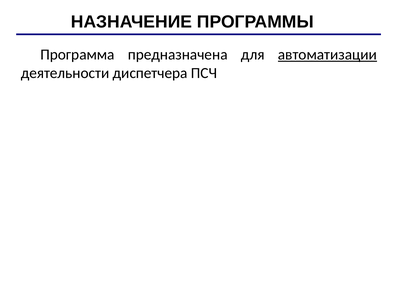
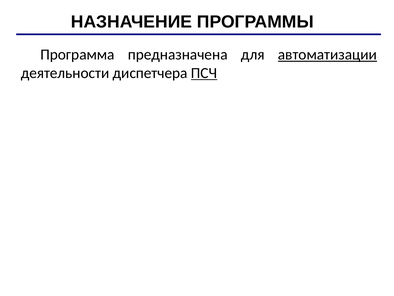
ПСЧ underline: none -> present (204, 73)
